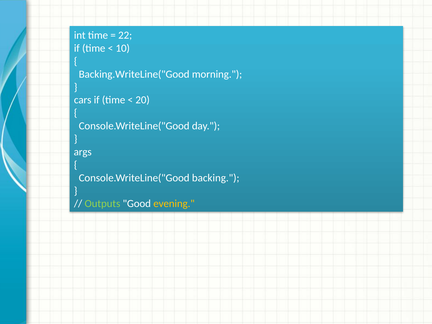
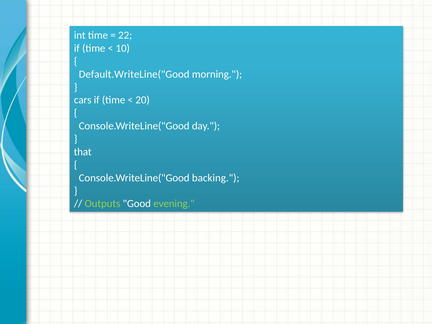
Backing.WriteLine("Good: Backing.WriteLine("Good -> Default.WriteLine("Good (134, 74)
args: args -> that (83, 152)
evening colour: yellow -> light green (174, 204)
